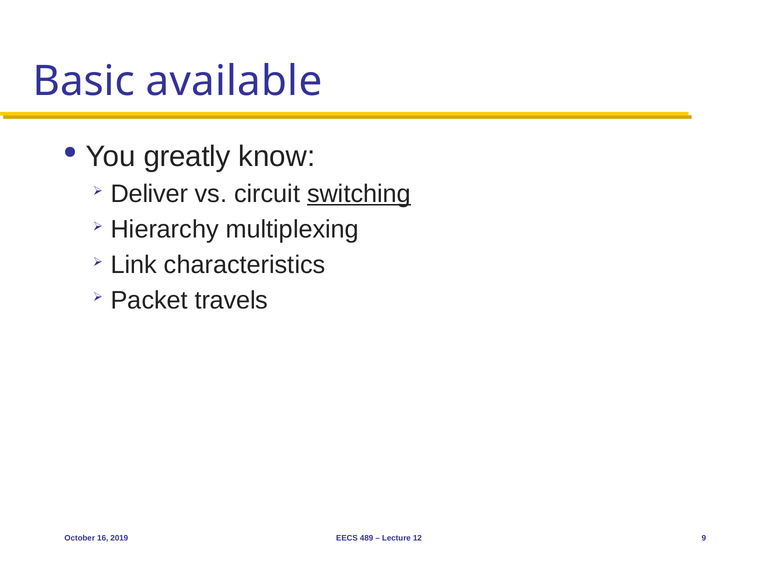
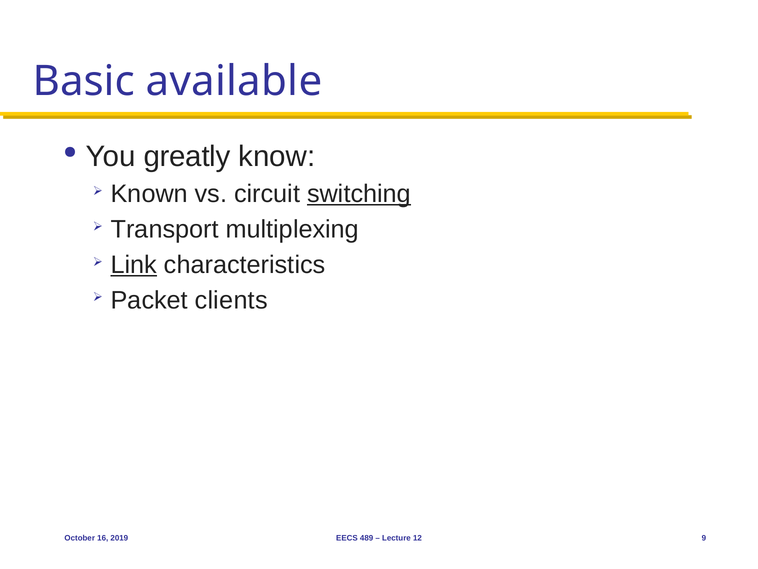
Deliver: Deliver -> Known (149, 194)
Hierarchy: Hierarchy -> Transport (165, 229)
Link underline: none -> present (134, 265)
travels: travels -> clients (231, 300)
